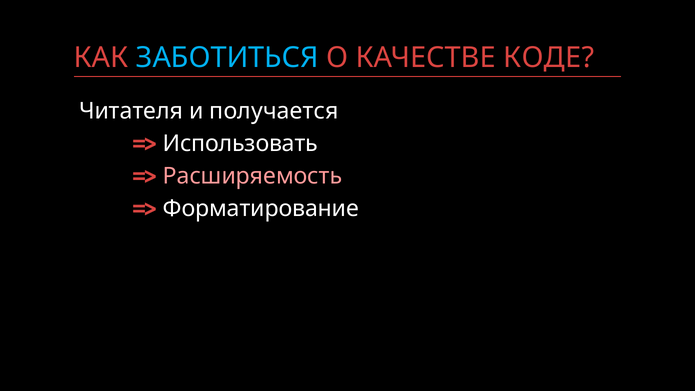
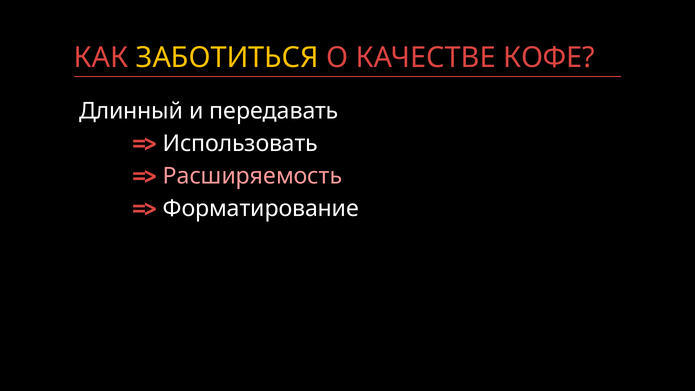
ЗАБОТИТЬСЯ colour: light blue -> yellow (227, 58)
КОДЕ: КОДЕ -> КОФЕ (549, 58)
Читателя: Читателя -> Длинный (131, 111)
получается: получается -> передавать (274, 111)
